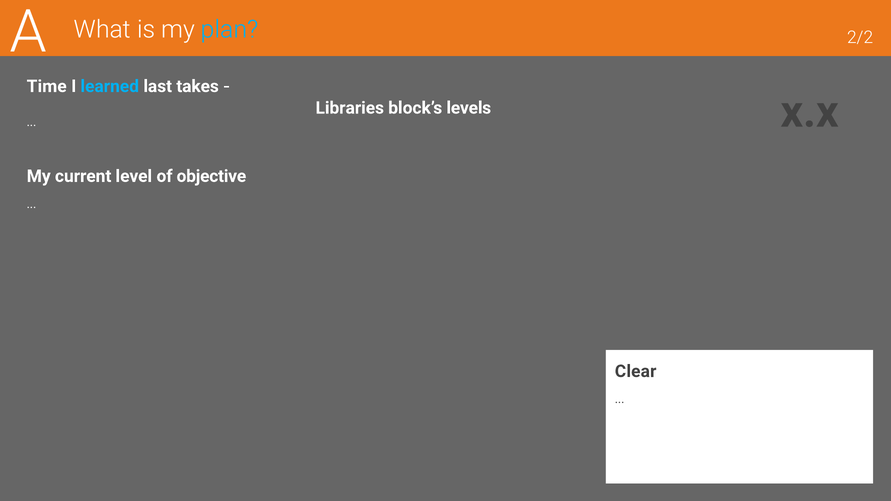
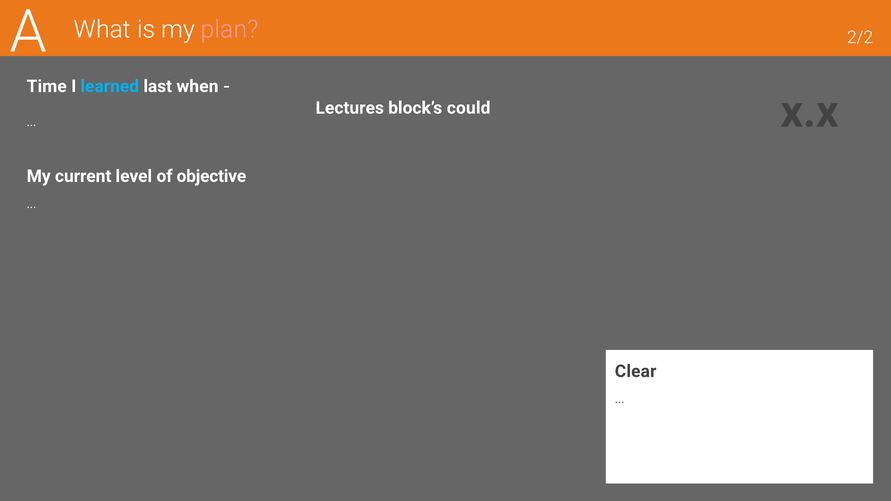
plan colour: light blue -> pink (230, 30)
takes: takes -> when (197, 86)
Libraries: Libraries -> Lectures (350, 108)
levels: levels -> could (469, 108)
